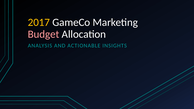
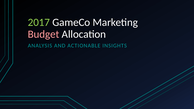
2017 colour: yellow -> light green (39, 22)
